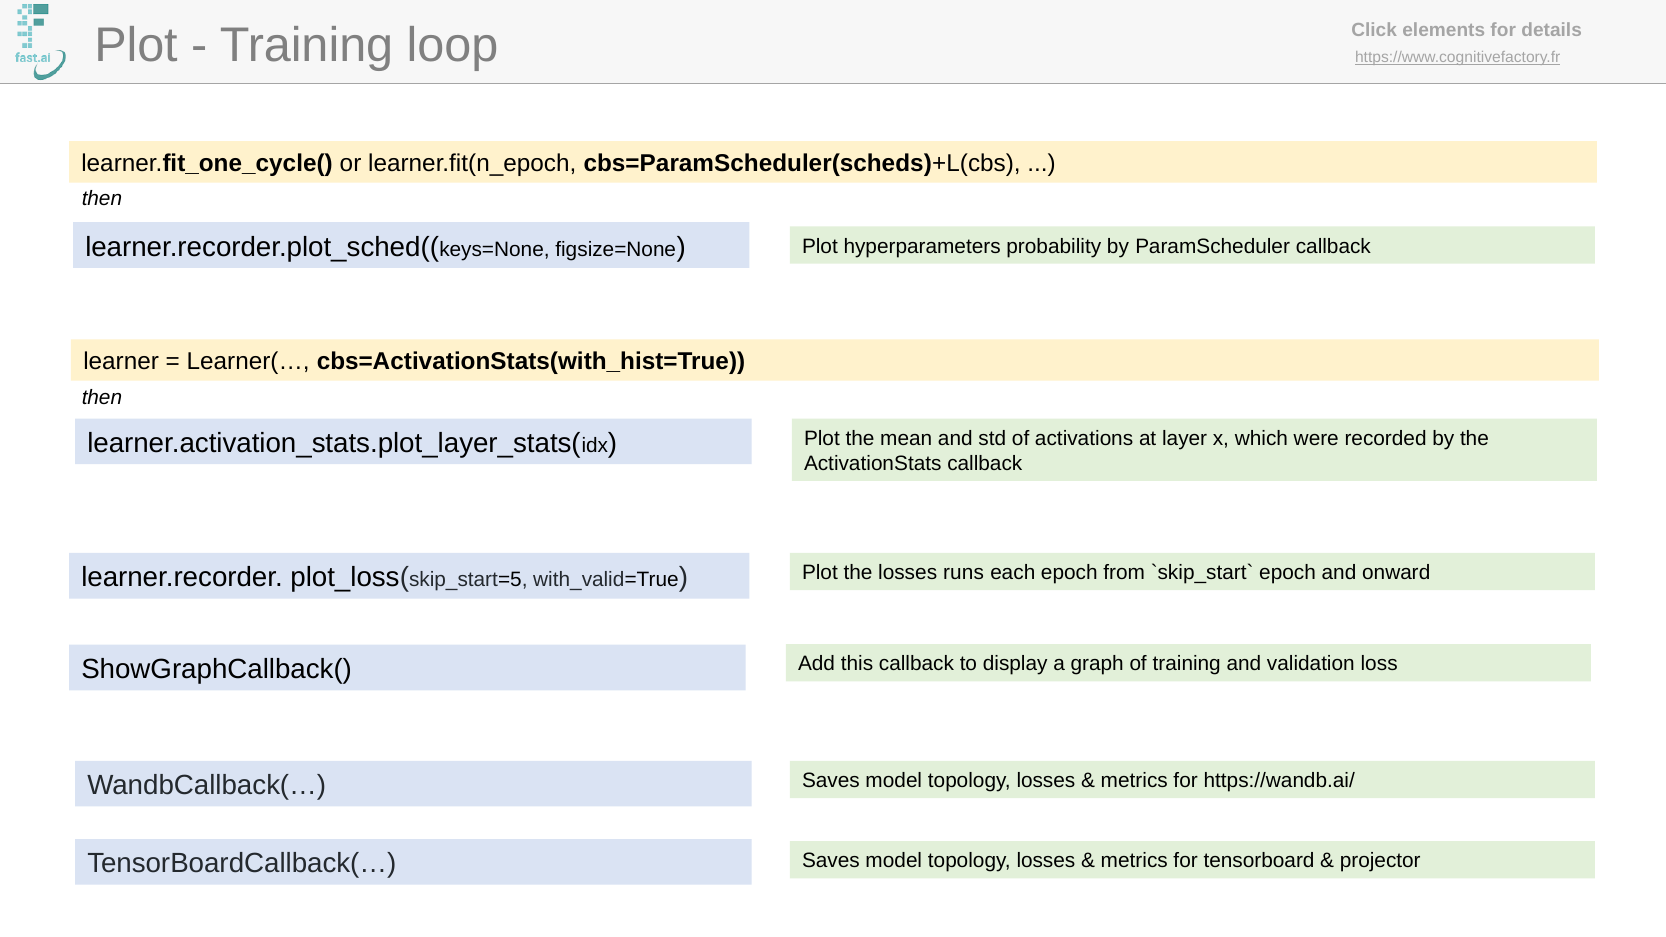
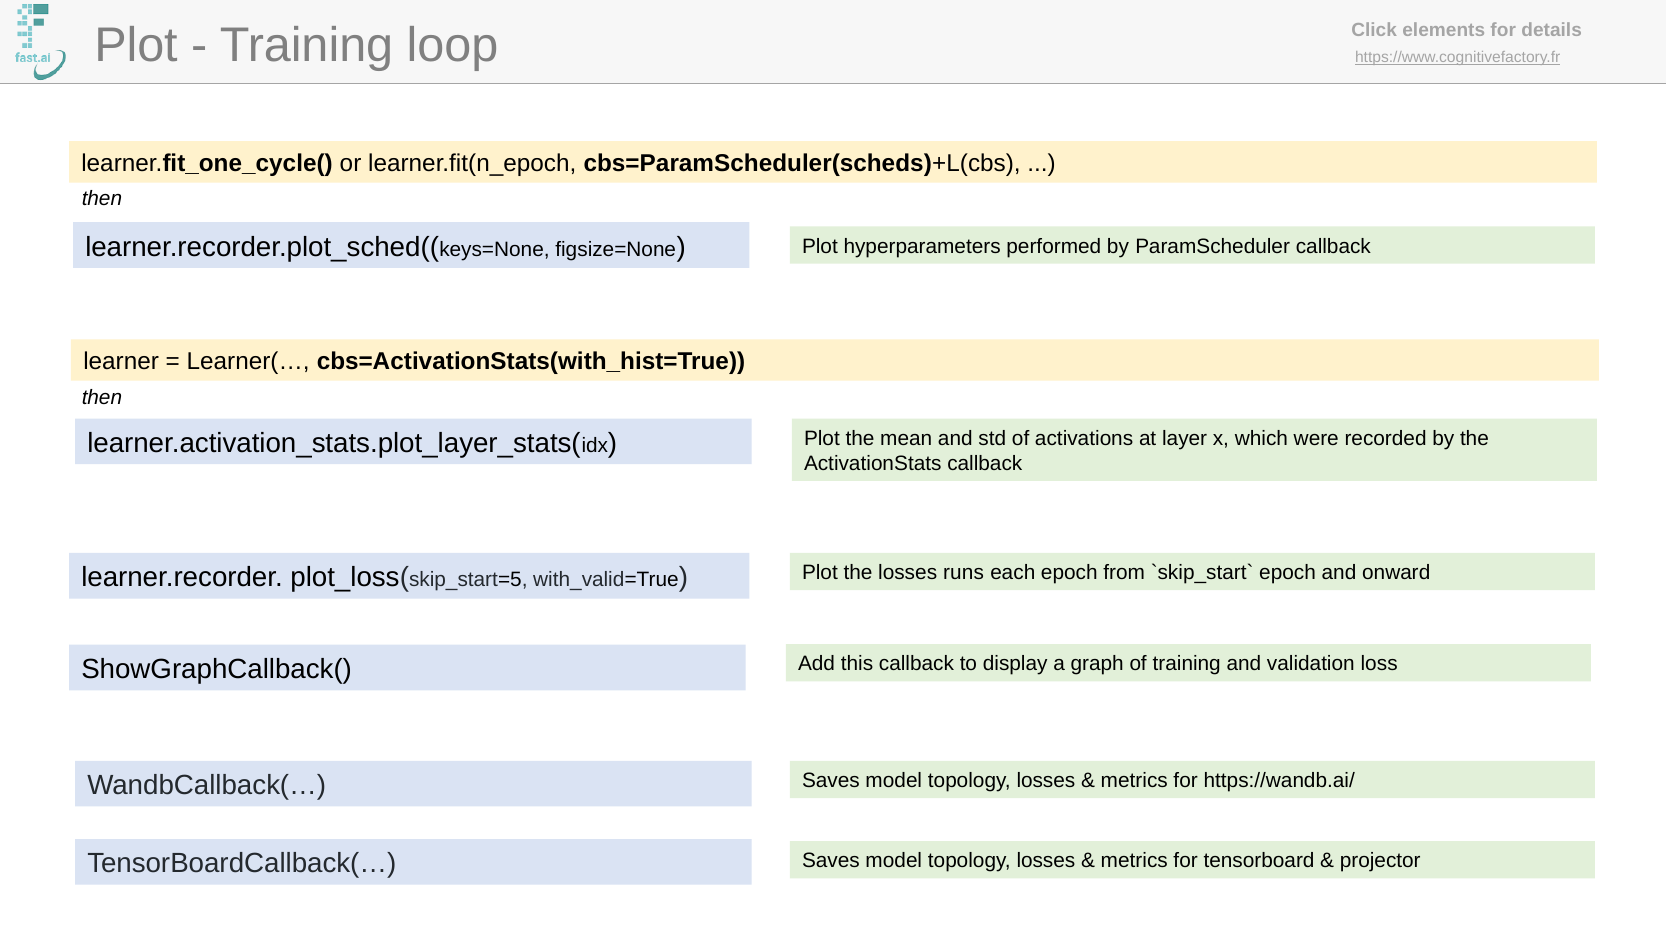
probability: probability -> performed (1054, 247)
